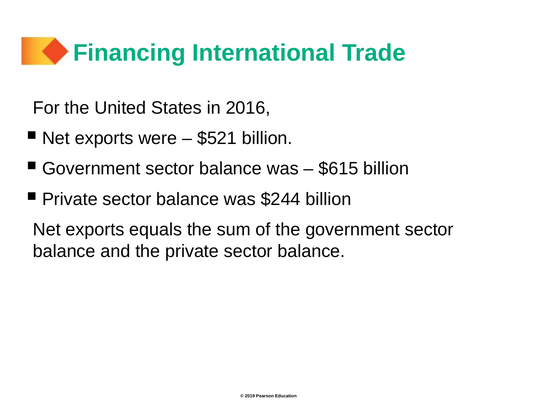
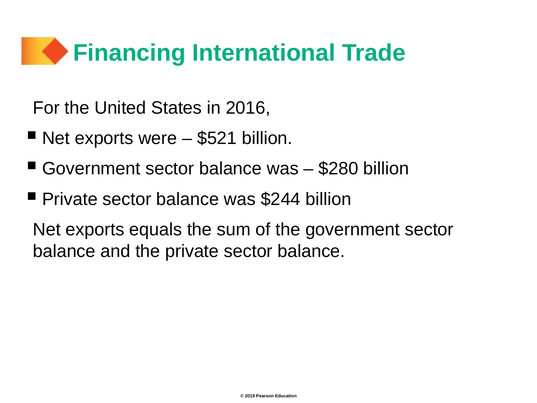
$615: $615 -> $280 (338, 169)
